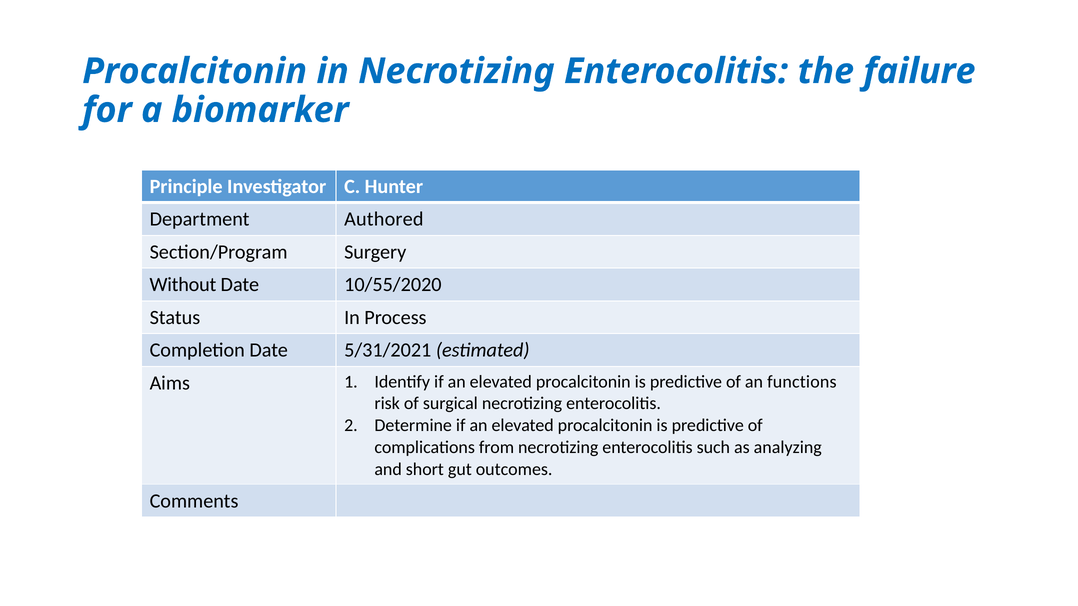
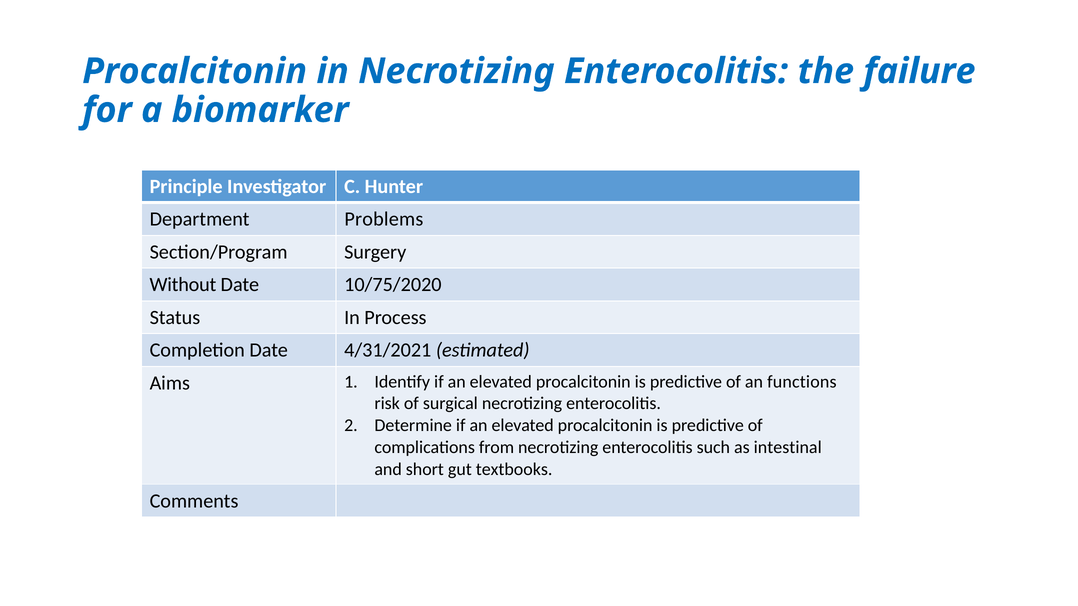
Authored: Authored -> Problems (384, 219)
10/55/2020: 10/55/2020 -> 10/75/2020 (393, 285)
5/31/2021: 5/31/2021 -> 4/31/2021 (388, 350)
analyzing: analyzing -> intestinal (788, 448)
outcomes: outcomes -> textbooks (514, 470)
